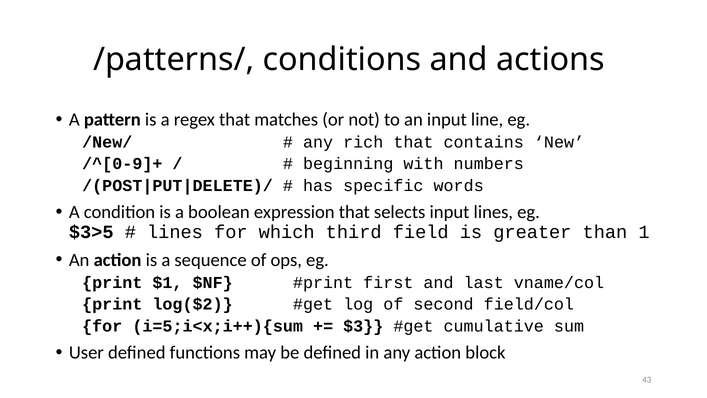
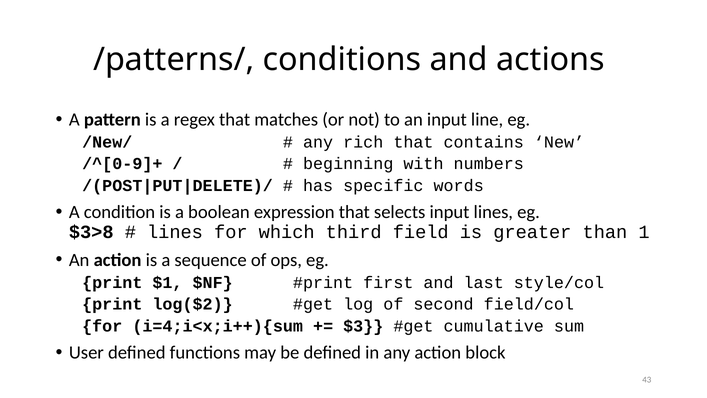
$3>5: $3>5 -> $3>8 (91, 232)
vname/col: vname/col -> style/col (559, 282)
i=5;i<x;i++){sum: i=5;i<x;i++){sum -> i=4;i<x;i++){sum (218, 326)
